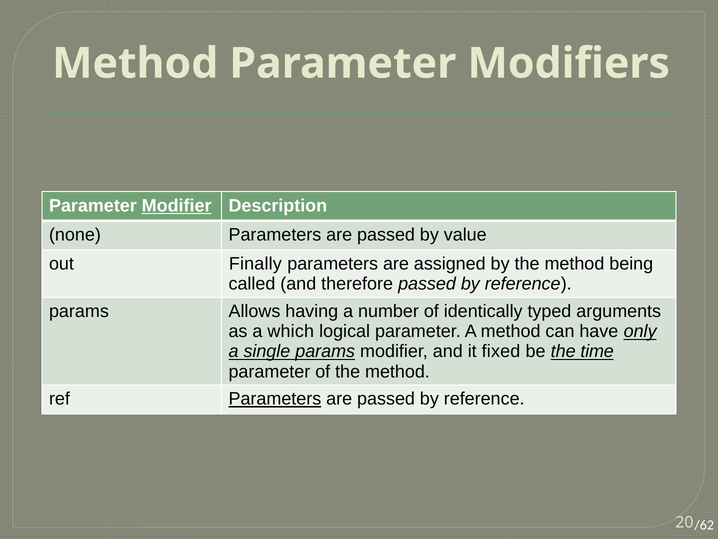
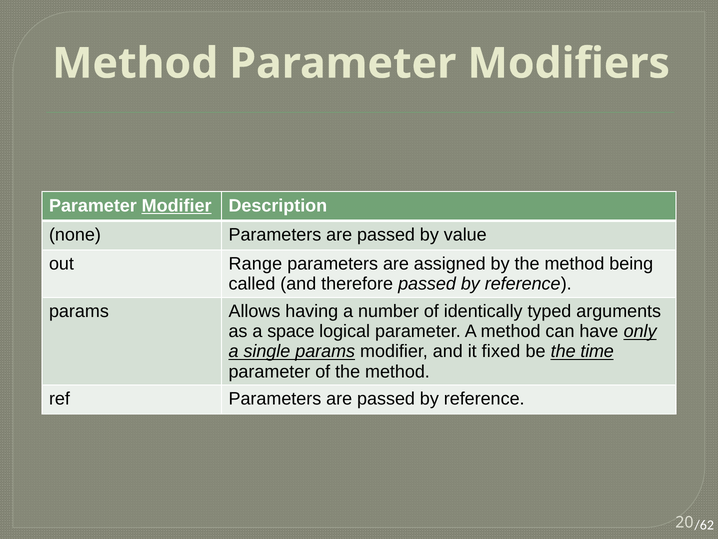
Finally: Finally -> Range (255, 264)
which: which -> space (291, 331)
Parameters underline: present -> none (275, 399)
